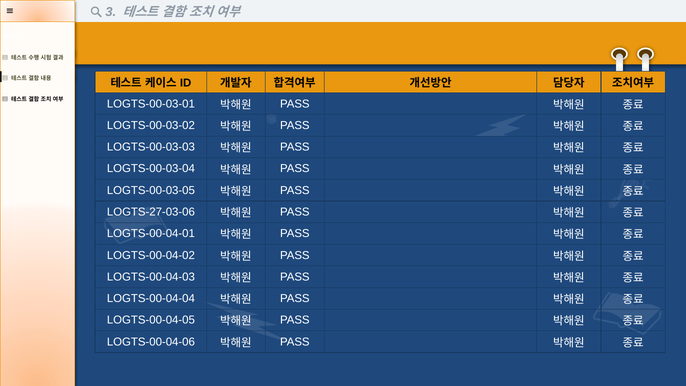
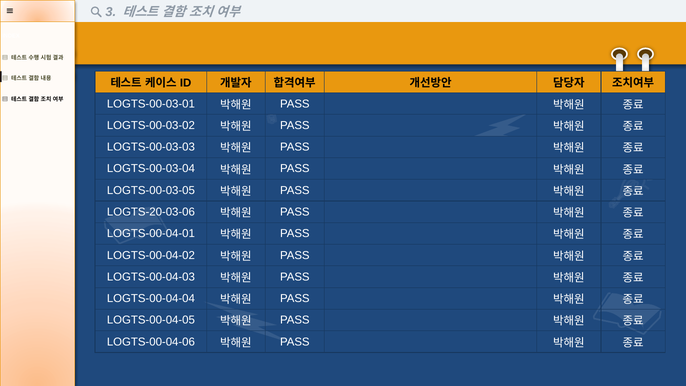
LOGTS-27-03-06: LOGTS-27-03-06 -> LOGTS-20-03-06 (151, 212)
